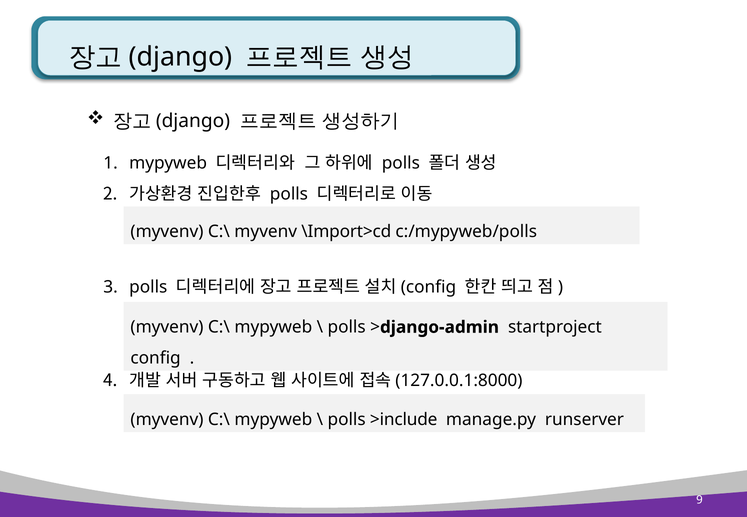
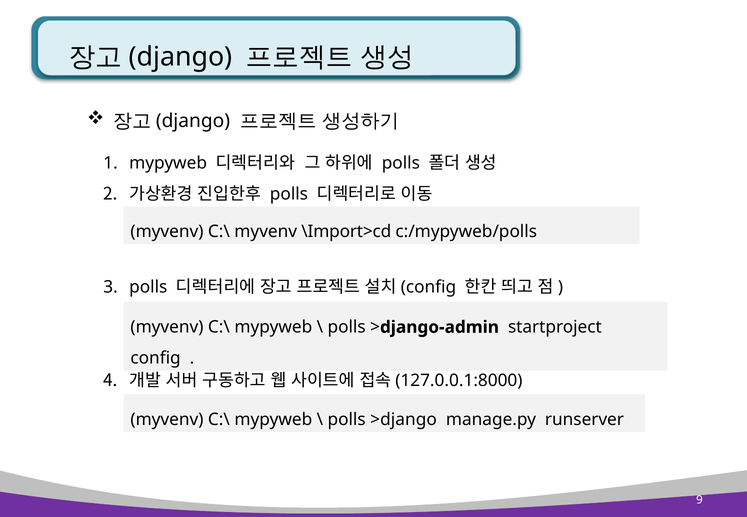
>include: >include -> >django (404, 420)
